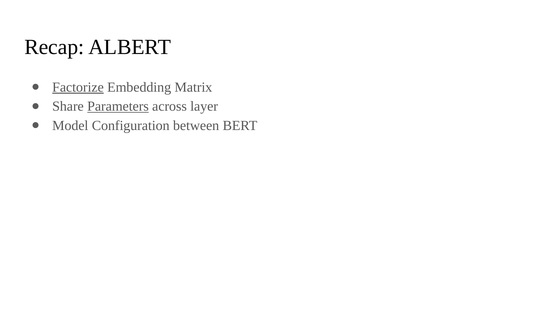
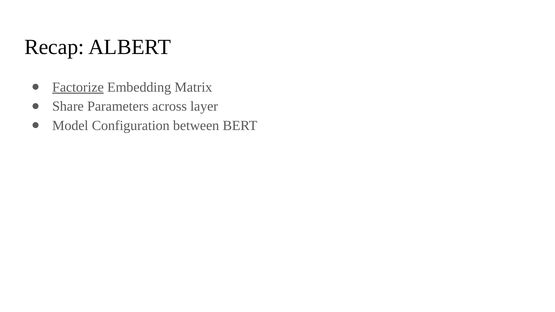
Parameters underline: present -> none (118, 106)
